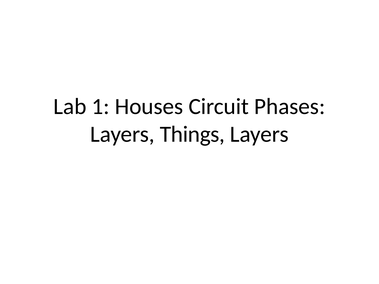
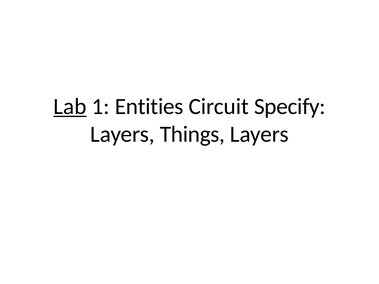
Lab underline: none -> present (70, 106)
Houses: Houses -> Entities (149, 106)
Phases: Phases -> Specify (290, 106)
